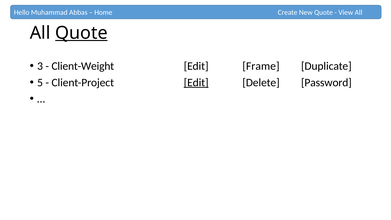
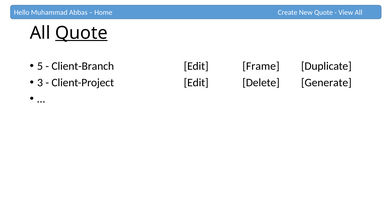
3: 3 -> 5 (40, 66)
Client-Weight: Client-Weight -> Client-Branch (83, 66)
5: 5 -> 3 (40, 83)
Edit underline: present -> none (196, 83)
Password: Password -> Generate (326, 83)
